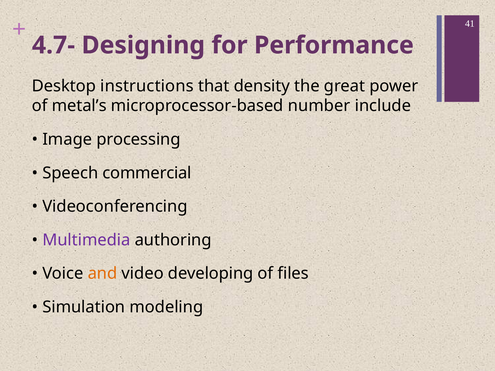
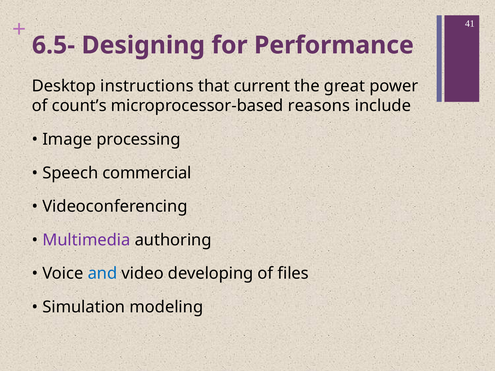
4.7-: 4.7- -> 6.5- (54, 45)
density: density -> current (262, 86)
metal’s: metal’s -> count’s (79, 106)
number: number -> reasons (319, 106)
and colour: orange -> blue (103, 274)
